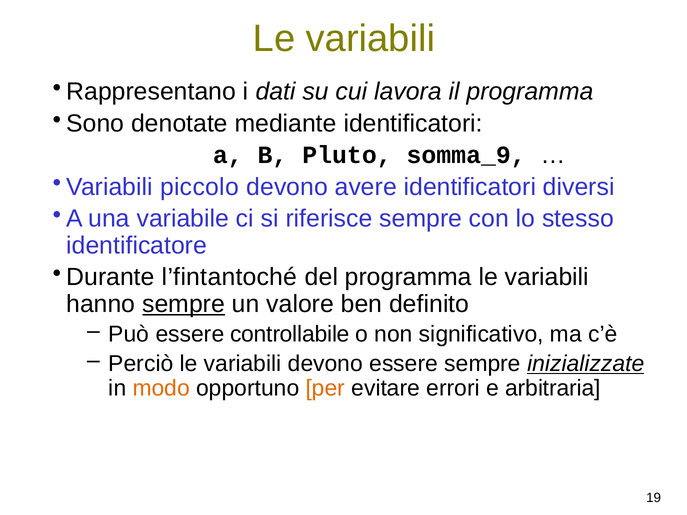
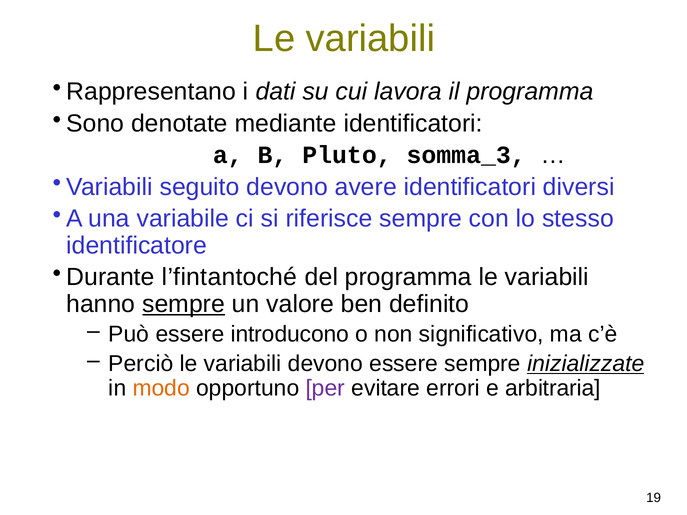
somma_9: somma_9 -> somma_3 (466, 155)
piccolo: piccolo -> seguito (200, 187)
controllabile: controllabile -> introducono (290, 334)
per colour: orange -> purple (325, 388)
